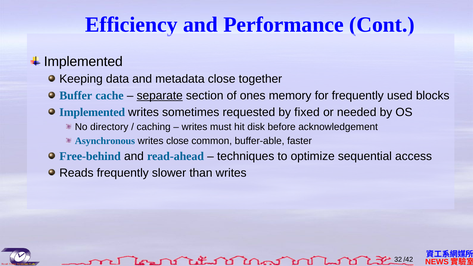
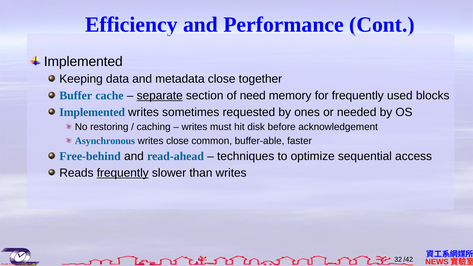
ones: ones -> need (253, 96)
fixed: fixed -> ones (307, 112)
directory: directory -> restoring (109, 127)
frequently underline: none -> present (123, 173)
